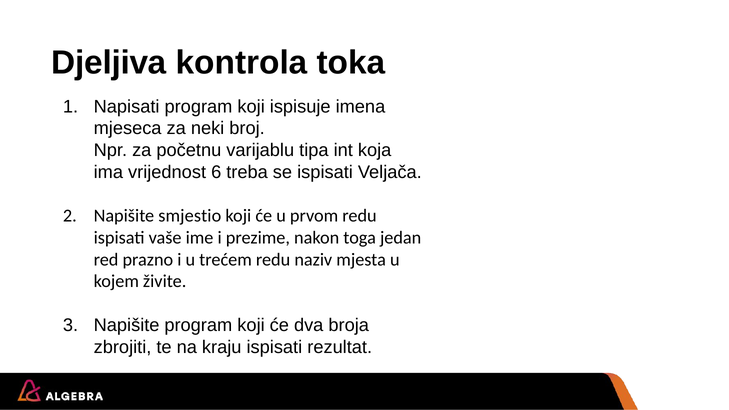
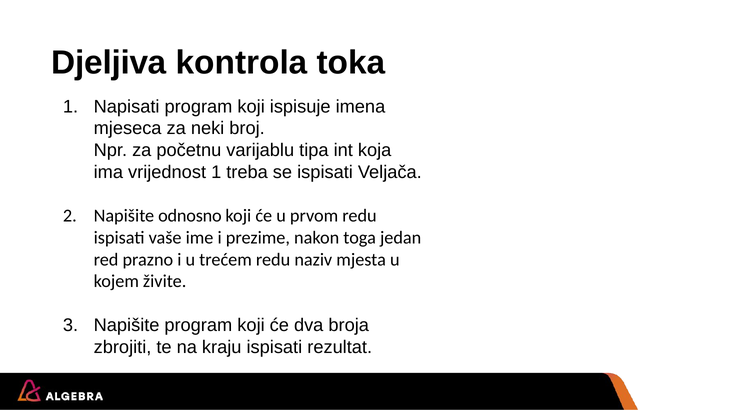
vrijednost 6: 6 -> 1 (216, 172)
smjestio: smjestio -> odnosno (190, 216)
